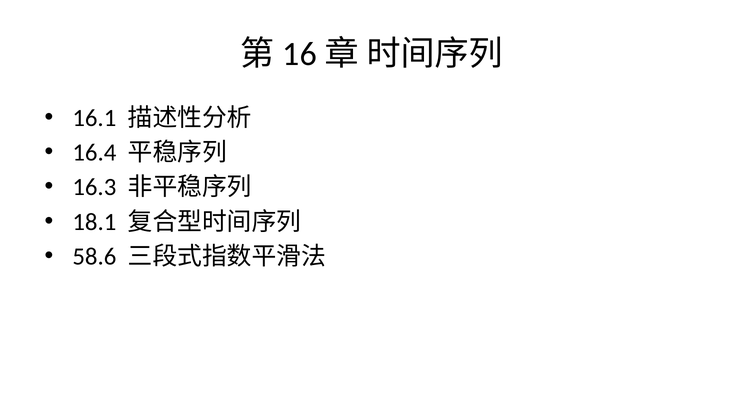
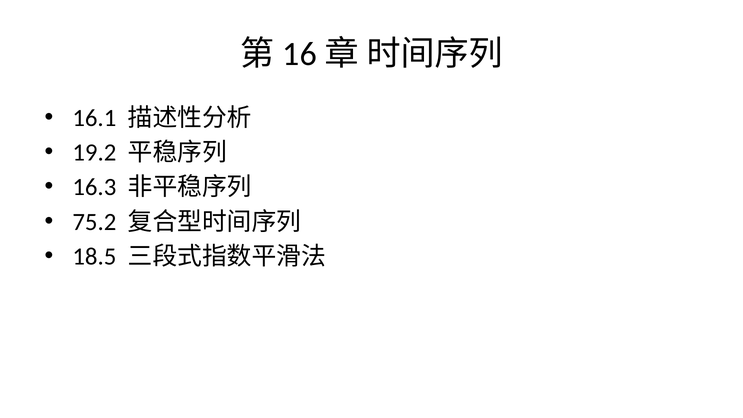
16.4: 16.4 -> 19.2 (94, 153)
18.1: 18.1 -> 75.2 (94, 222)
58.6: 58.6 -> 18.5 (94, 256)
